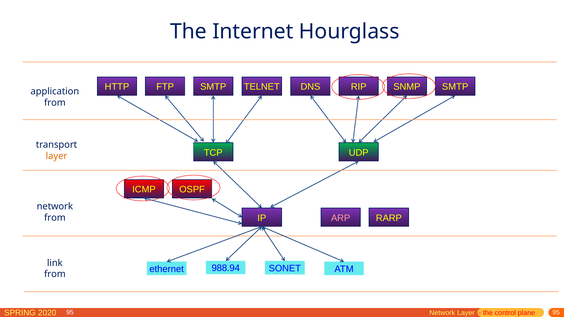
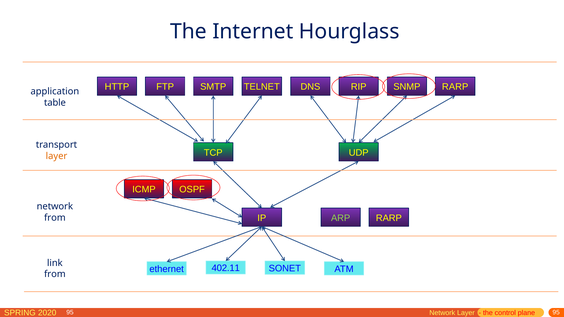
SNMP SMTP: SMTP -> RARP (455, 87)
from: from -> table (55, 103)
ARP colour: pink -> light green (341, 218)
988.94: 988.94 -> 402.11 (226, 268)
